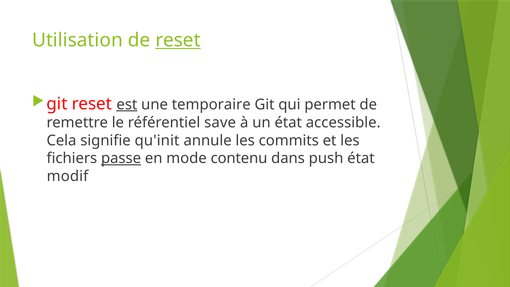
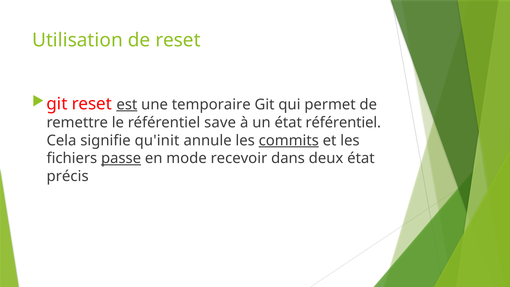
reset underline: present -> none (178, 40)
état accessible: accessible -> référentiel (343, 123)
commits underline: none -> present (289, 140)
contenu: contenu -> recevoir (239, 158)
push: push -> deux (326, 158)
modif: modif -> précis (68, 176)
